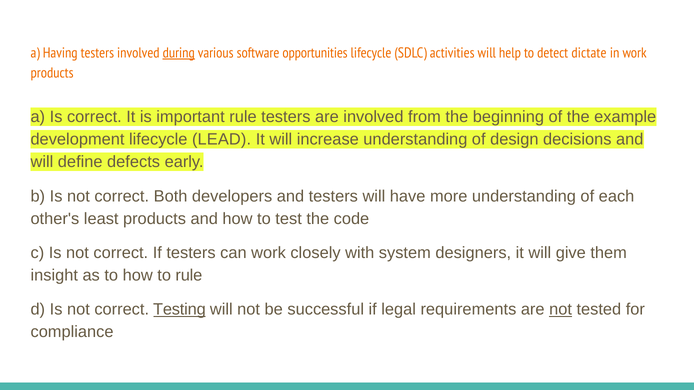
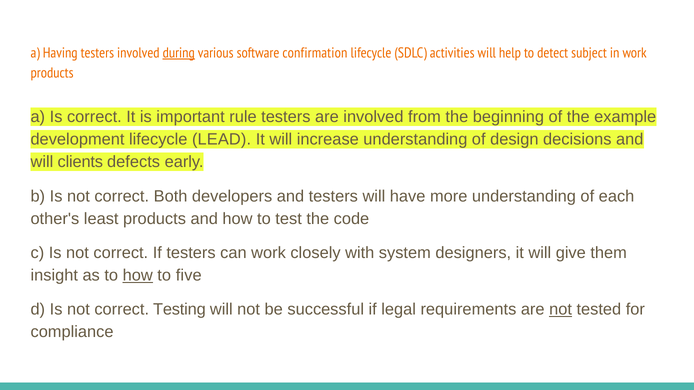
opportunities: opportunities -> confirmation (315, 53)
dictate: dictate -> subject (589, 53)
define: define -> clients (80, 162)
how underline: none -> present (138, 276)
to rule: rule -> five (189, 276)
Testing underline: present -> none (179, 310)
